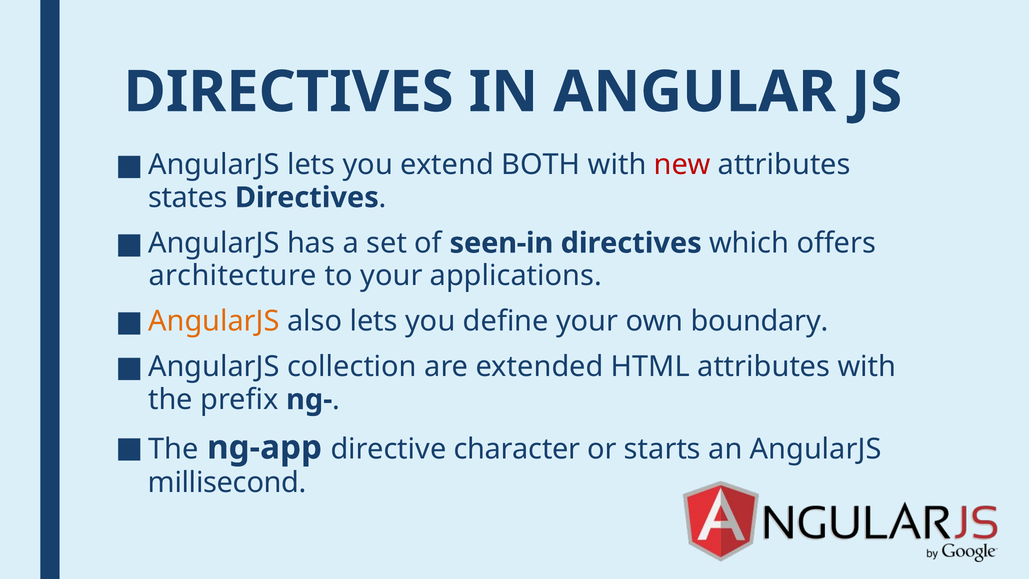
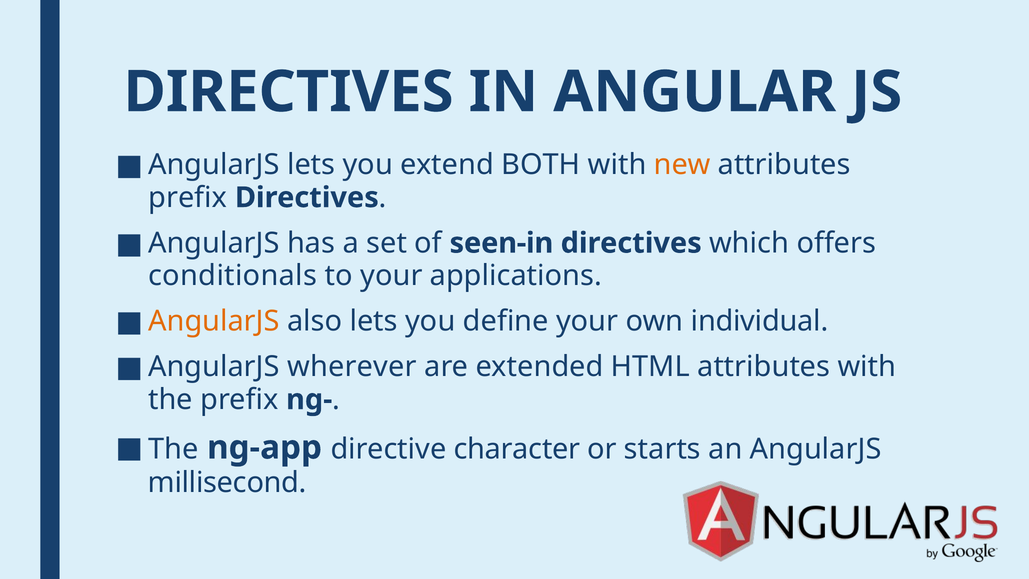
new colour: red -> orange (682, 165)
states: states -> prefix (188, 198)
architecture: architecture -> conditionals (233, 276)
boundary: boundary -> individual (760, 321)
collection: collection -> wherever (352, 367)
